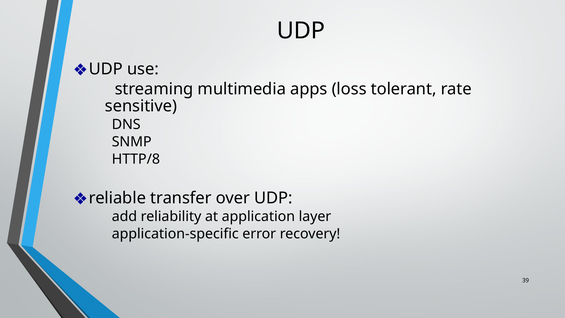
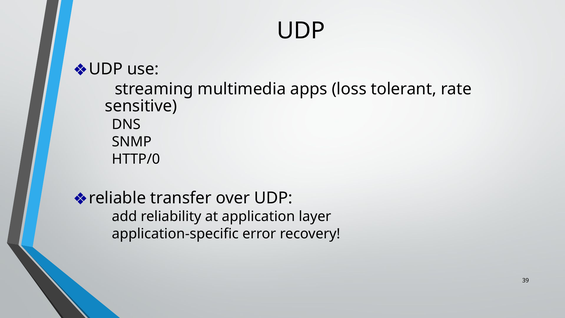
HTTP/8: HTTP/8 -> HTTP/0 (136, 159)
